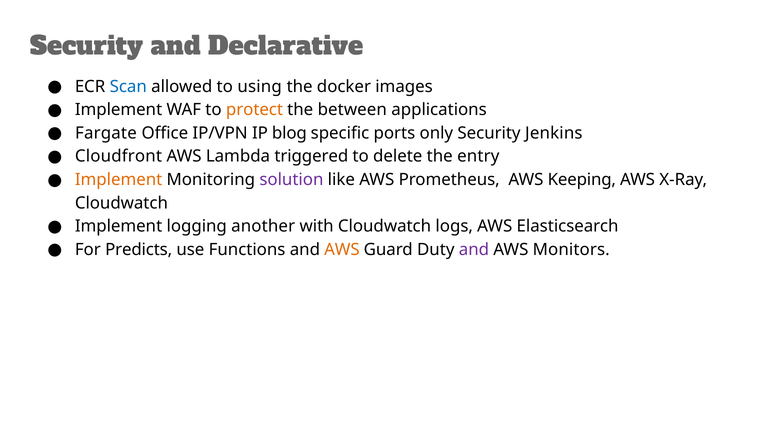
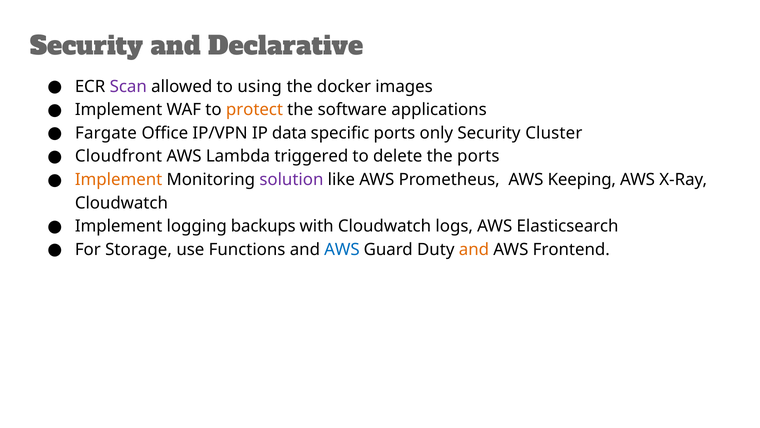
Scan colour: blue -> purple (128, 86)
between: between -> software (352, 110)
blog: blog -> data (289, 133)
Jenkins: Jenkins -> Cluster (554, 133)
the entry: entry -> ports (478, 156)
another: another -> backups (263, 226)
Predicts: Predicts -> Storage (139, 249)
AWS colour: orange -> blue (342, 249)
and colour: purple -> orange (474, 249)
Monitors: Monitors -> Frontend (571, 249)
